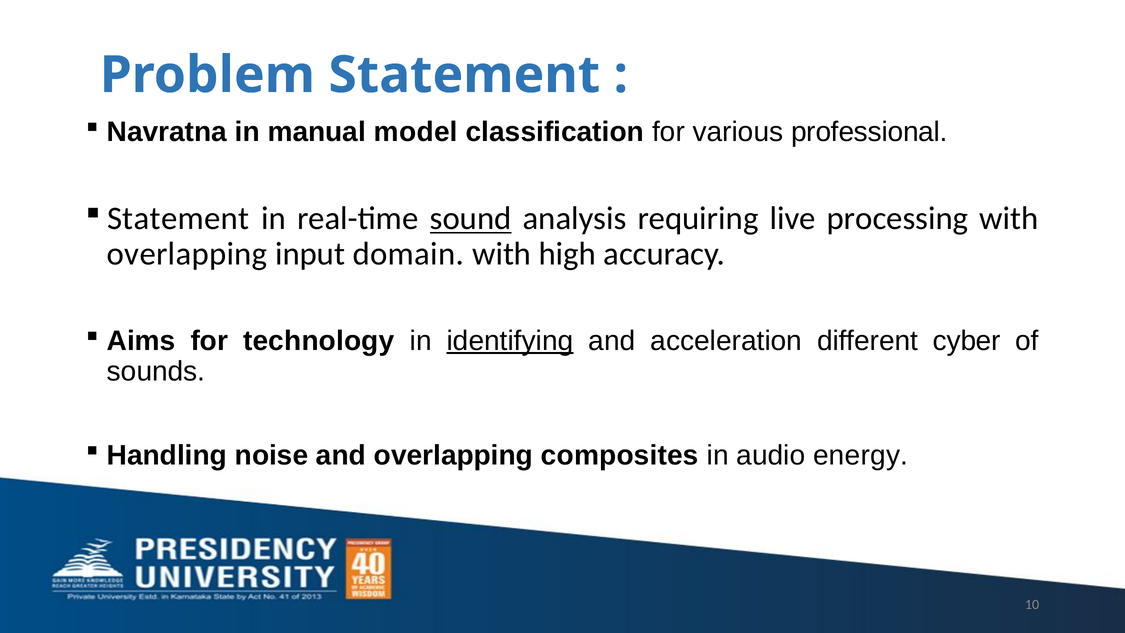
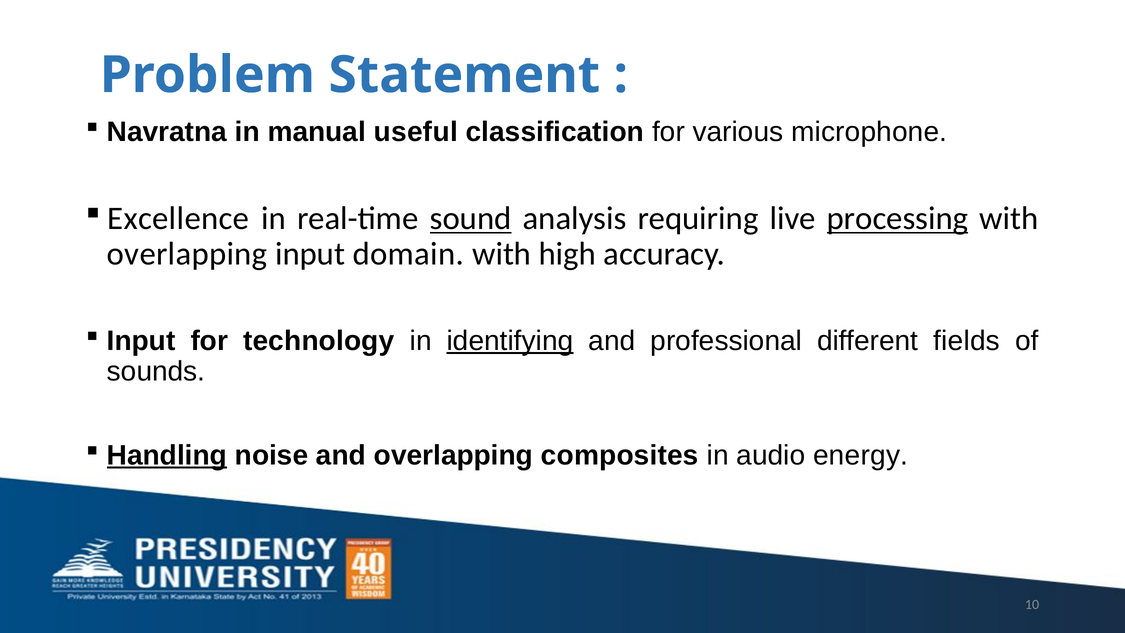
model: model -> useful (416, 132)
professional: professional -> microphone (869, 132)
Statement: Statement -> Excellence (178, 219)
processing underline: none -> present (897, 219)
Aims: Aims -> Input (141, 341)
acceleration: acceleration -> professional (726, 341)
cyber: cyber -> fields (967, 341)
Handling underline: none -> present (167, 455)
